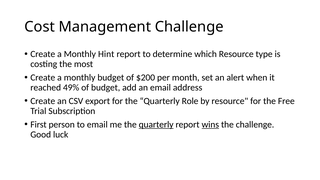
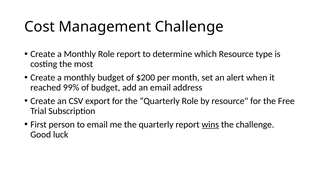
Monthly Hint: Hint -> Role (106, 54)
49%: 49% -> 99% (71, 88)
quarterly underline: present -> none (156, 124)
